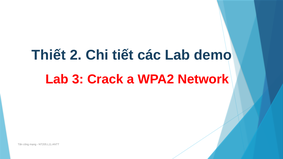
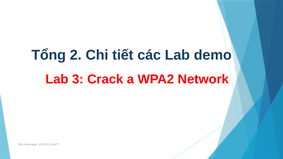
Thiết: Thiết -> Tổng (49, 55)
